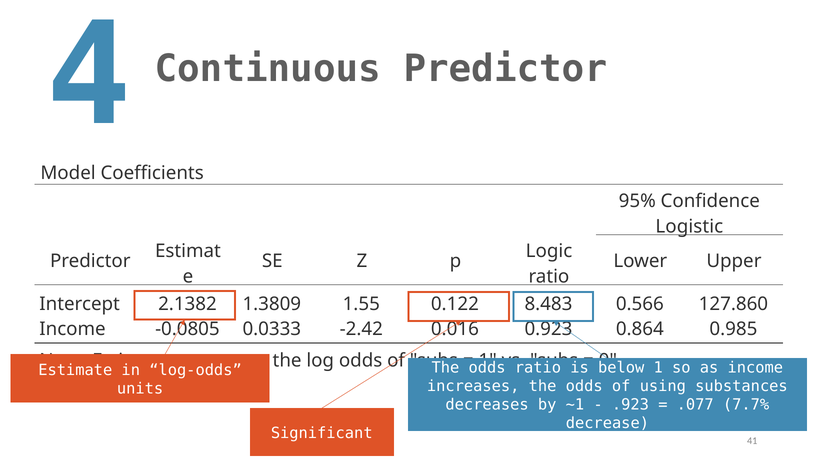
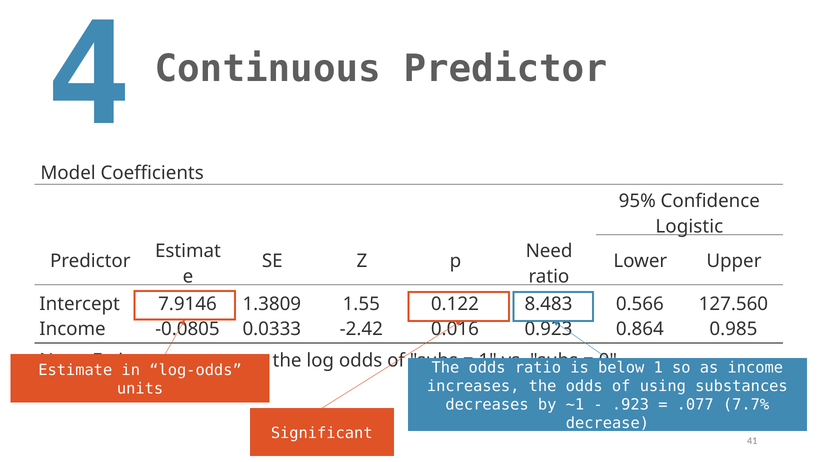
Logic: Logic -> Need (549, 251)
2.1382: 2.1382 -> 7.9146 (187, 303)
127.860: 127.860 -> 127.560 (733, 303)
